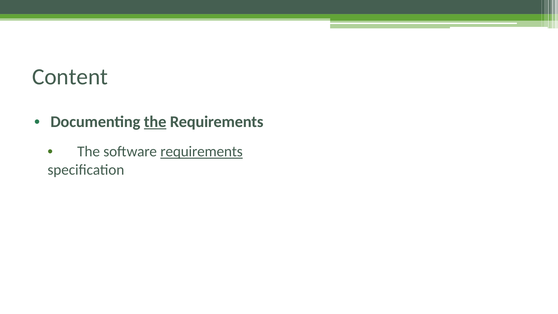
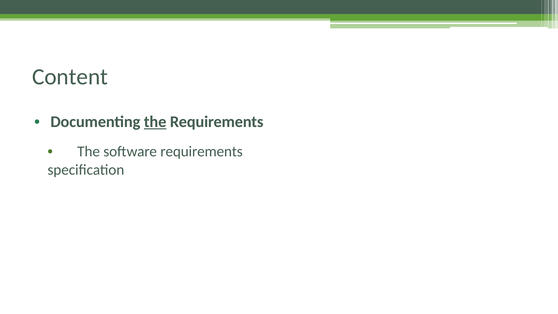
requirements underline: present -> none (202, 152)
